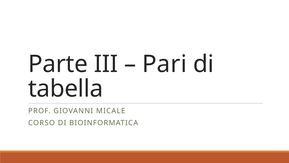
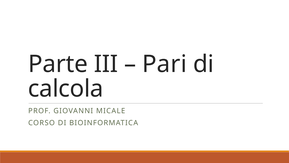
tabella: tabella -> calcola (66, 89)
